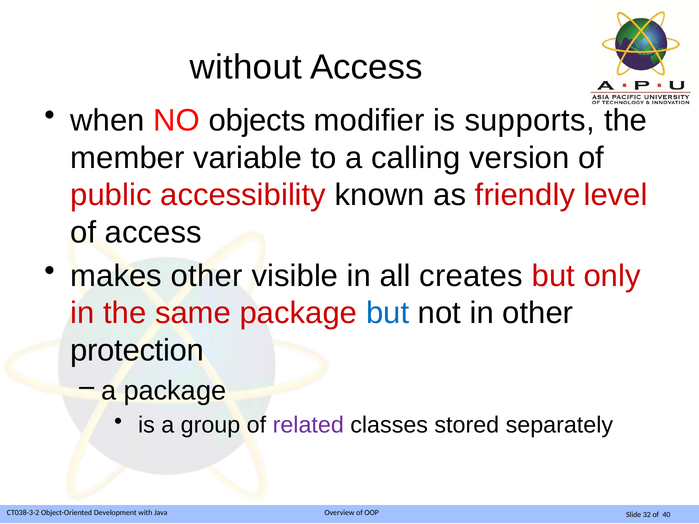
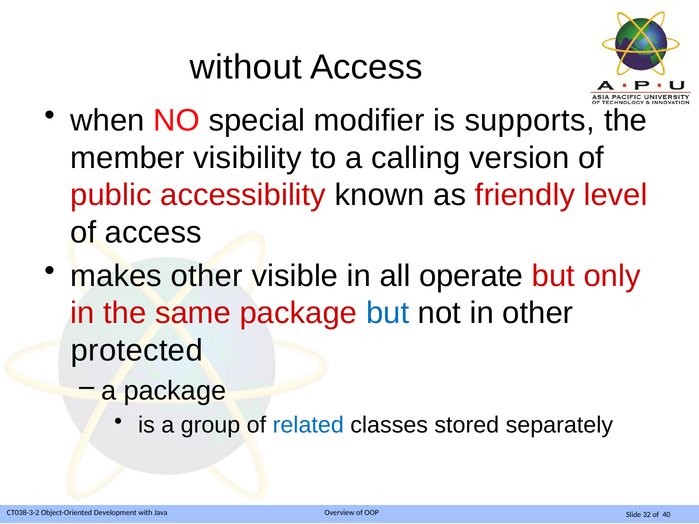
objects: objects -> special (257, 121)
variable: variable -> visibility (247, 158)
creates: creates -> operate (471, 276)
protection: protection -> protected (137, 351)
related colour: purple -> blue (308, 425)
